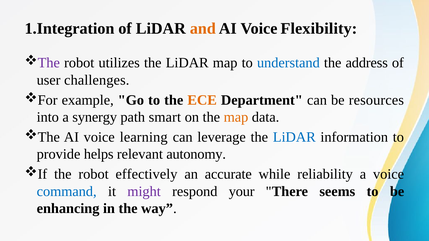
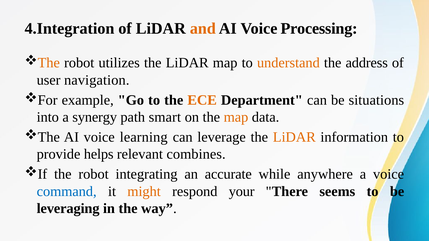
1.Integration: 1.Integration -> 4.Integration (69, 29)
Flexibility: Flexibility -> Processing (319, 29)
The colour: purple -> orange (49, 63)
understand colour: blue -> orange (288, 63)
challenges: challenges -> navigation (97, 80)
resources: resources -> situations (376, 100)
LiDAR colour: blue -> orange (294, 137)
autonomy: autonomy -> combines (196, 154)
effectively: effectively -> integrating (147, 174)
reliability: reliability -> anywhere (325, 174)
might colour: purple -> orange (144, 192)
enhancing: enhancing -> leveraging (68, 209)
